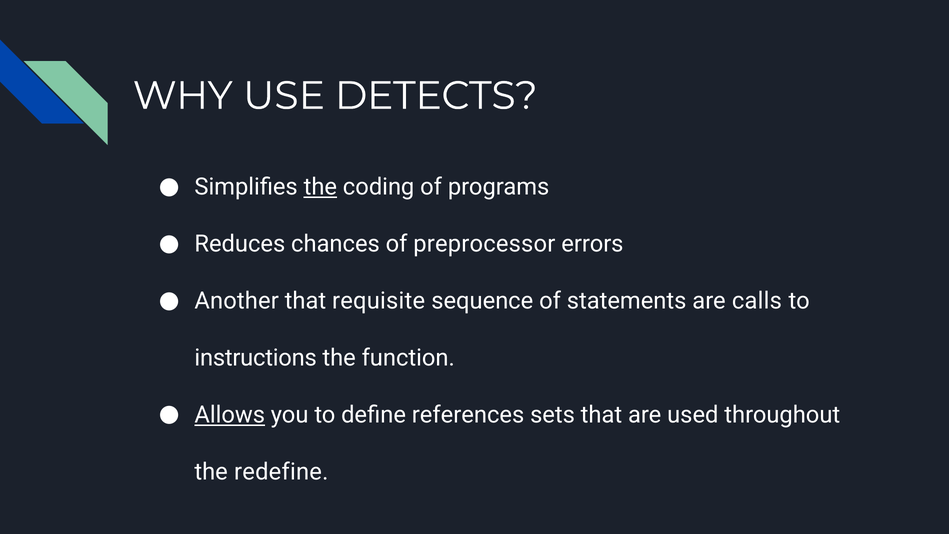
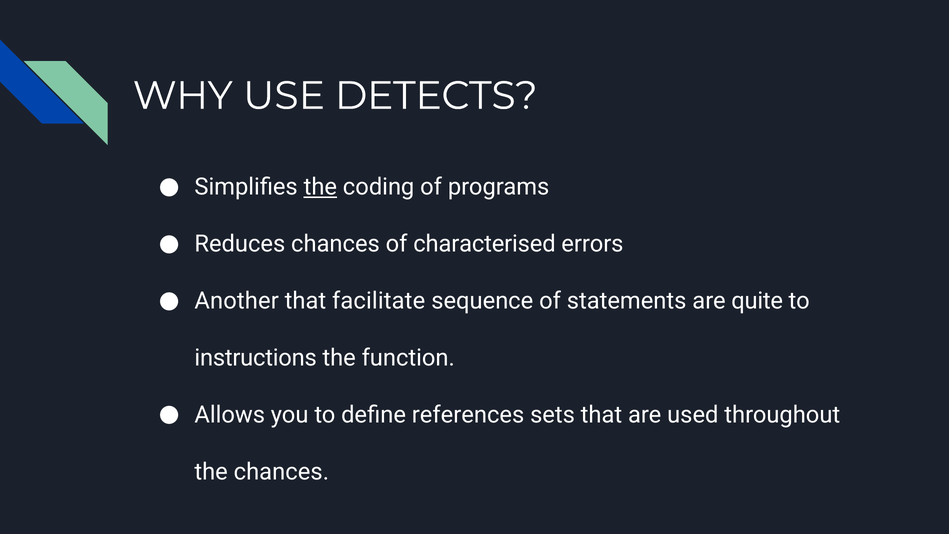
preprocessor: preprocessor -> characterised (484, 244)
requisite: requisite -> facilitate (379, 301)
calls: calls -> quite (757, 301)
Allows underline: present -> none (230, 415)
the redefine: redefine -> chances (281, 472)
